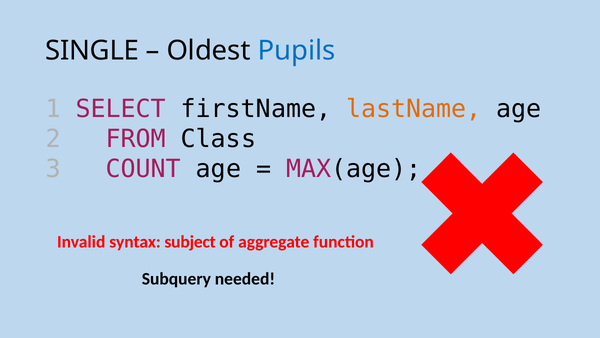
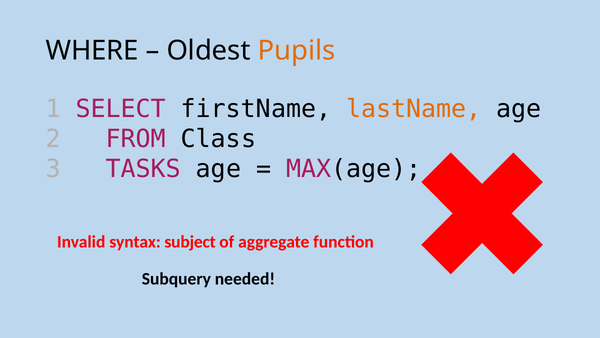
SINGLE: SINGLE -> WHERE (92, 50)
Pupils colour: blue -> orange (297, 50)
COUNT: COUNT -> TASKS (143, 169)
